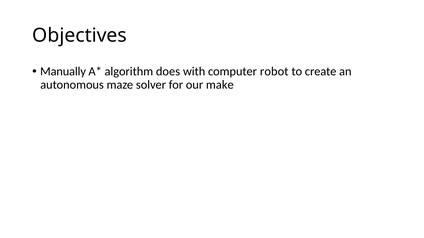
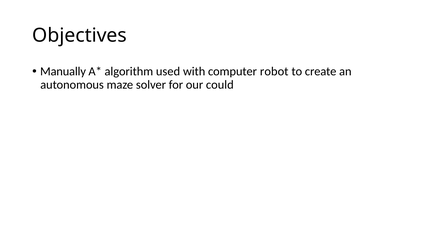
does: does -> used (168, 72)
make: make -> could (220, 85)
